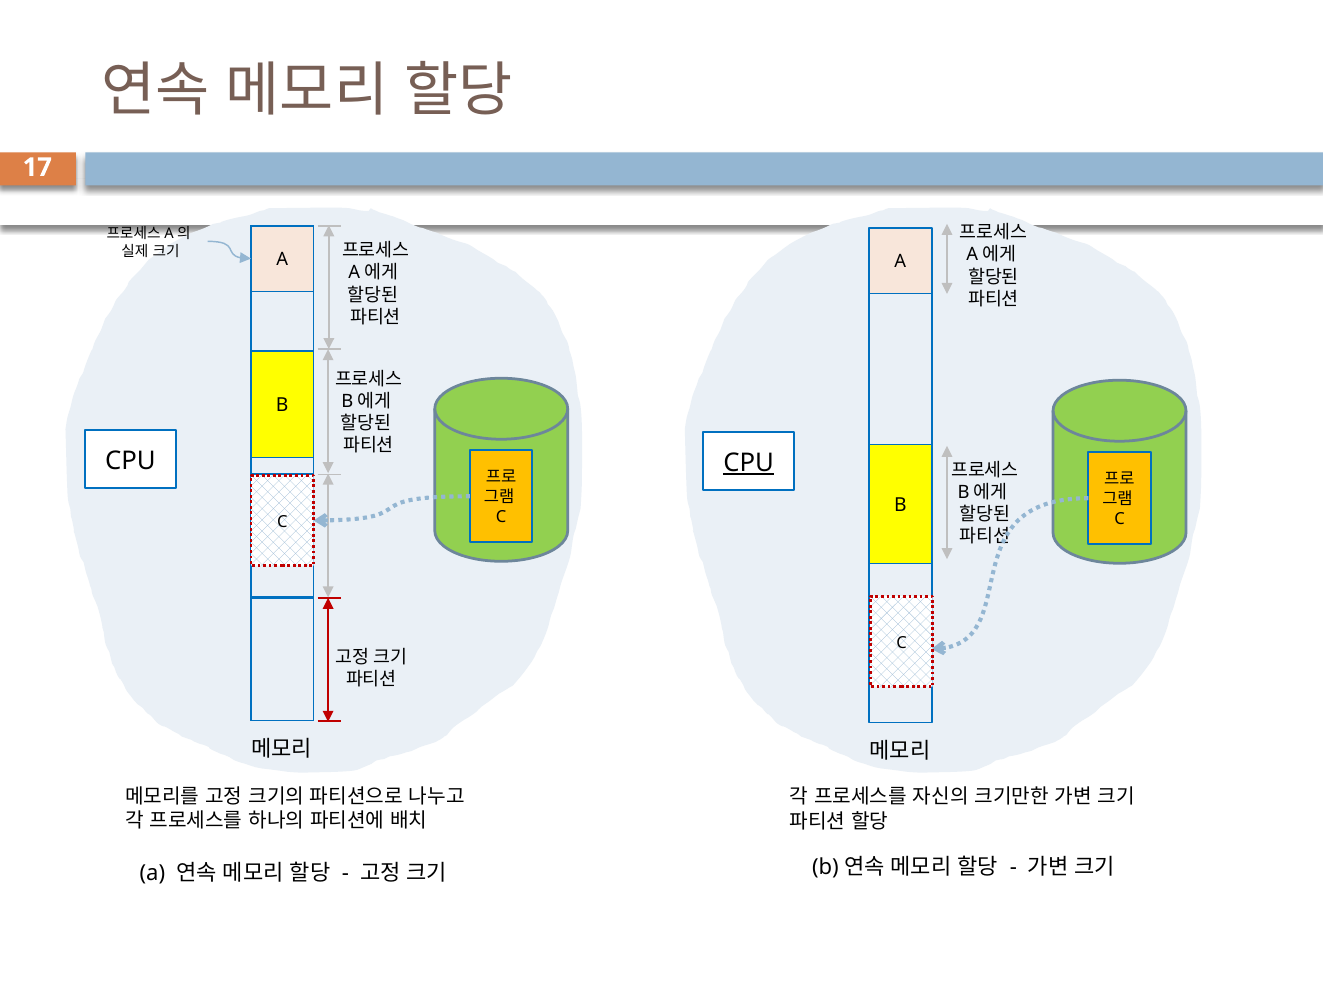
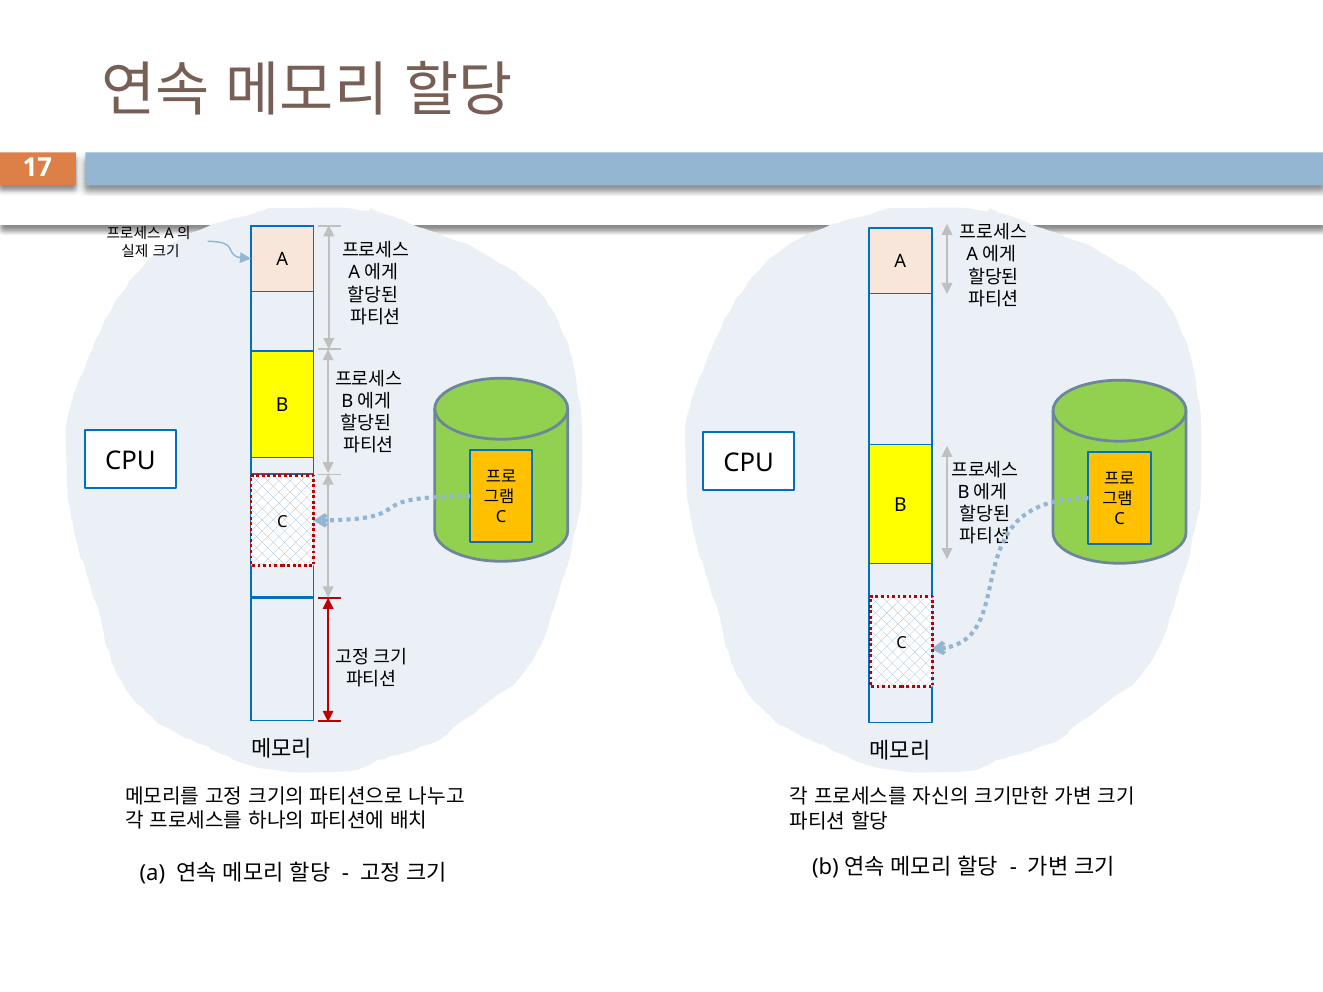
CPU underline: present -> none (749, 463)
